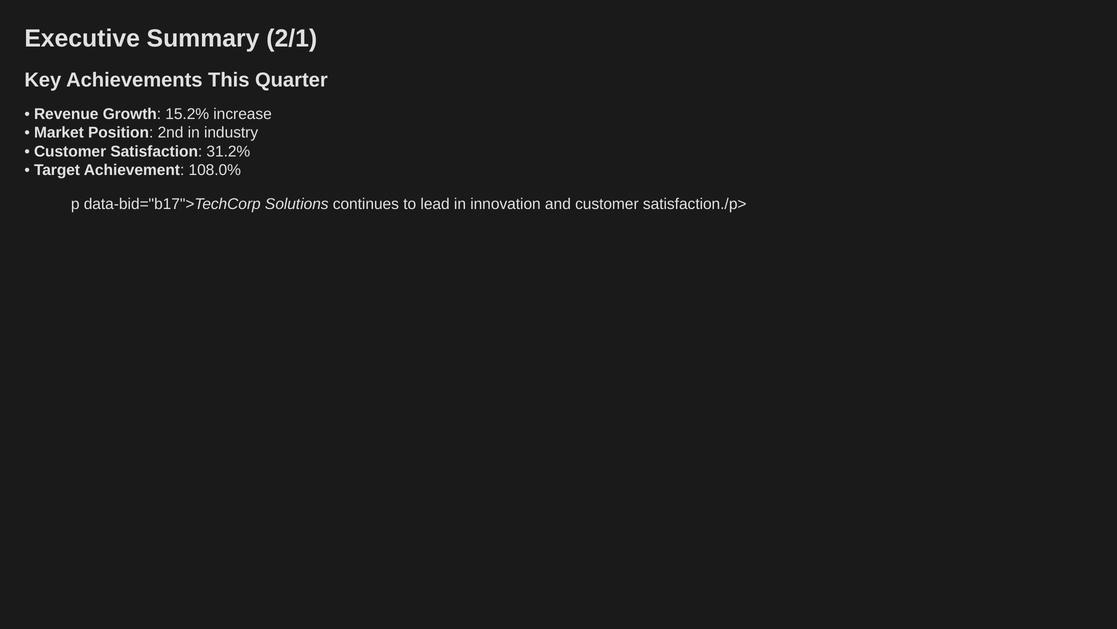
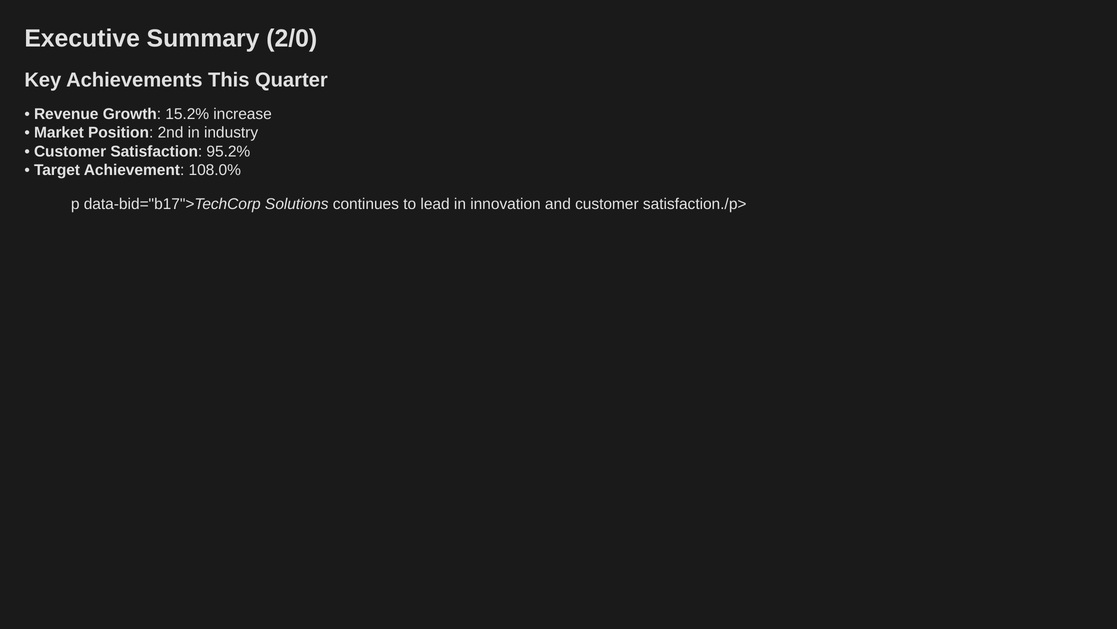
2/1: 2/1 -> 2/0 (292, 39)
31.2%: 31.2% -> 95.2% (228, 151)
